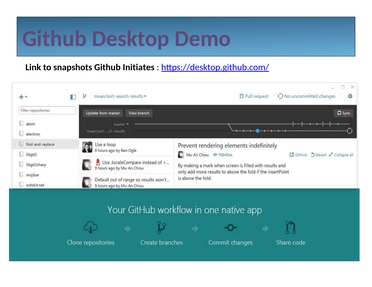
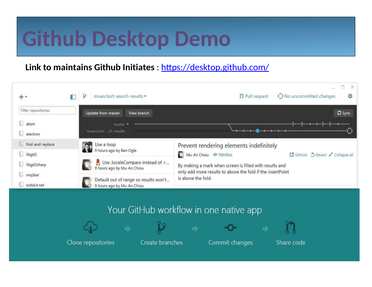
snapshots: snapshots -> maintains (73, 68)
